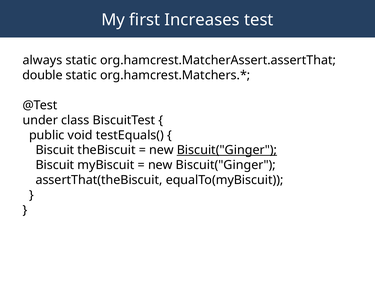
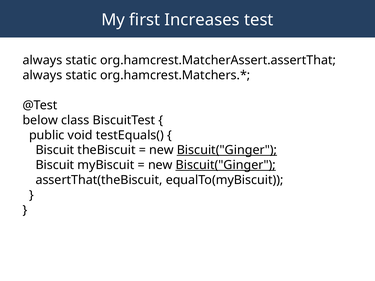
double: double -> always (42, 75)
under: under -> below (40, 120)
Biscuit("Ginger underline: none -> present (226, 165)
